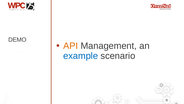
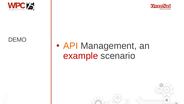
example colour: blue -> red (81, 56)
